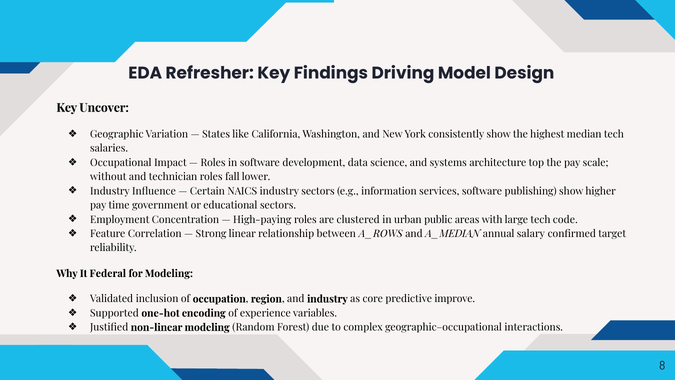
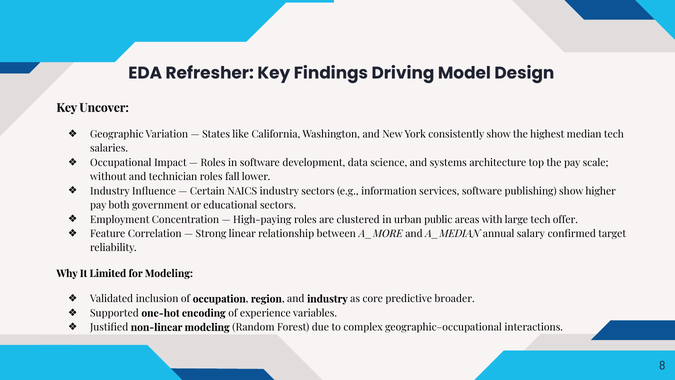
time: time -> both (119, 205)
code: code -> offer (565, 219)
A_ROWS: A_ROWS -> A_MORE (381, 234)
Federal: Federal -> Limited (108, 273)
improve: improve -> broader (455, 299)
